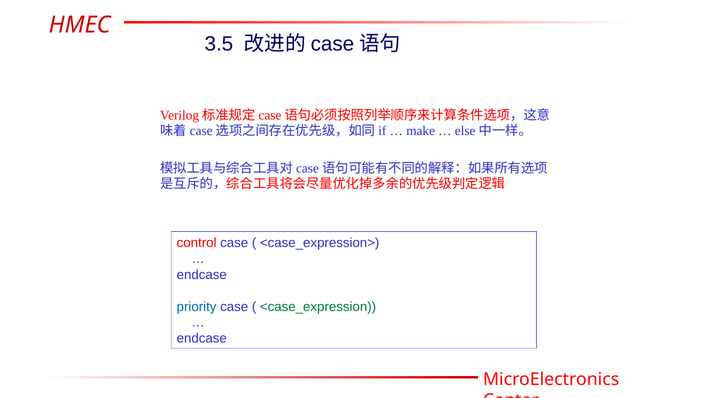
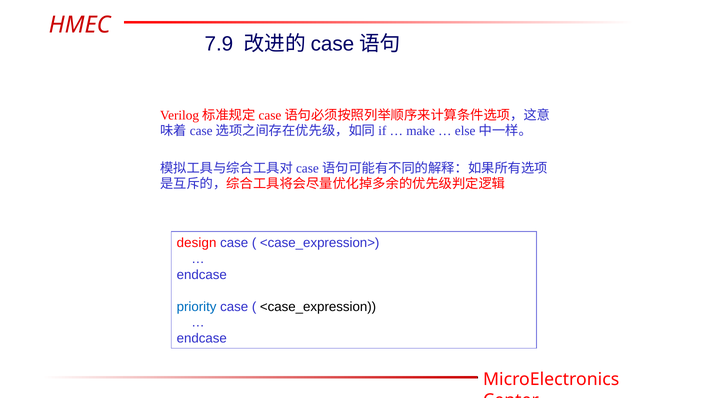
3.5: 3.5 -> 7.9 (219, 44)
control: control -> design (197, 243)
<case_expression colour: green -> black (318, 307)
